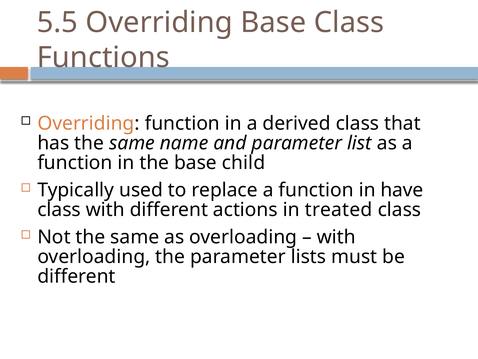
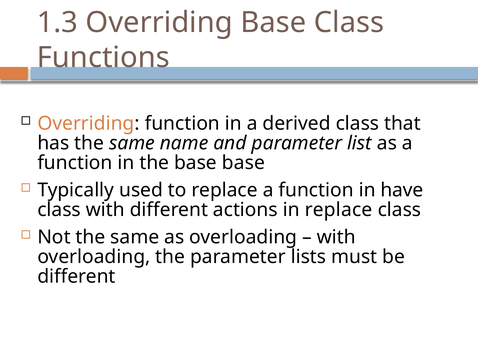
5.5: 5.5 -> 1.3 (57, 22)
base child: child -> base (243, 163)
in treated: treated -> replace (339, 210)
